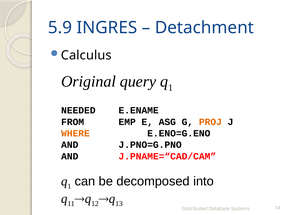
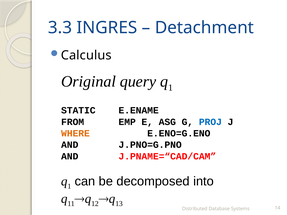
5.9: 5.9 -> 3.3 (60, 28)
NEEDED: NEEDED -> STATIC (78, 111)
PROJ colour: orange -> blue (210, 122)
